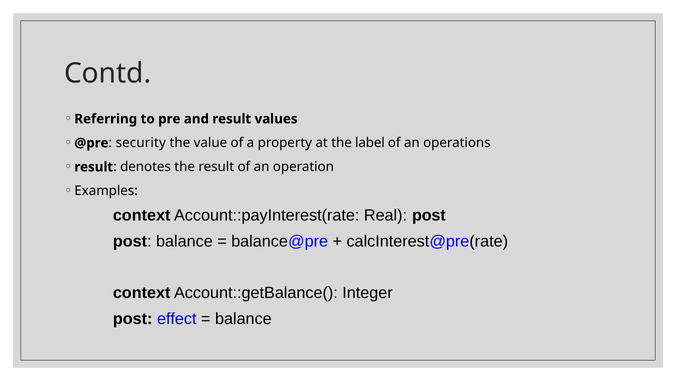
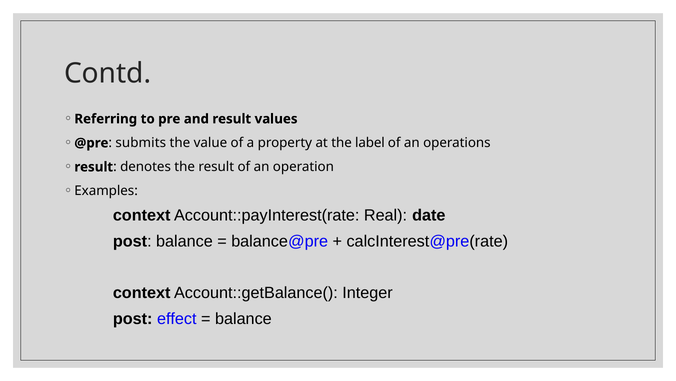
security: security -> submits (141, 143)
Real post: post -> date (429, 215)
